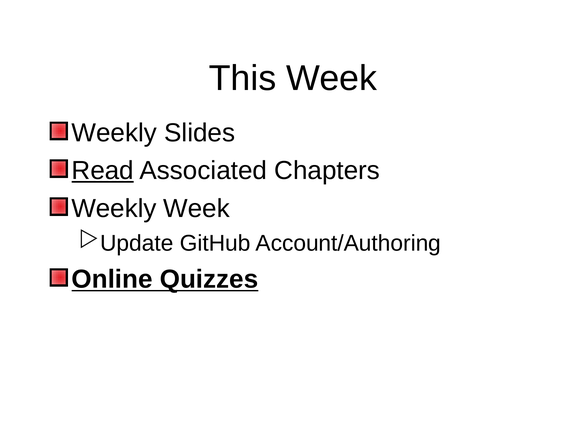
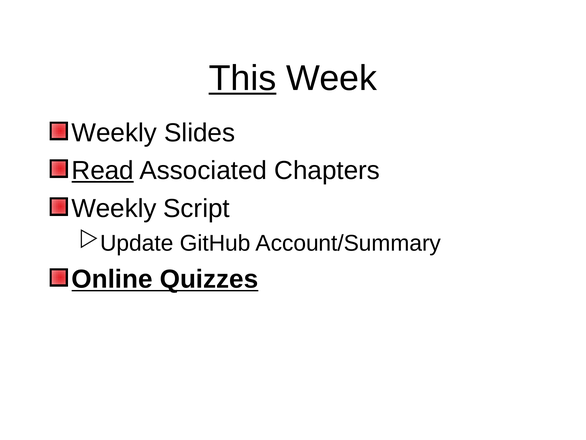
This underline: none -> present (242, 78)
Weekly Week: Week -> Script (197, 208)
Account/Authoring: Account/Authoring -> Account/Summary (348, 243)
